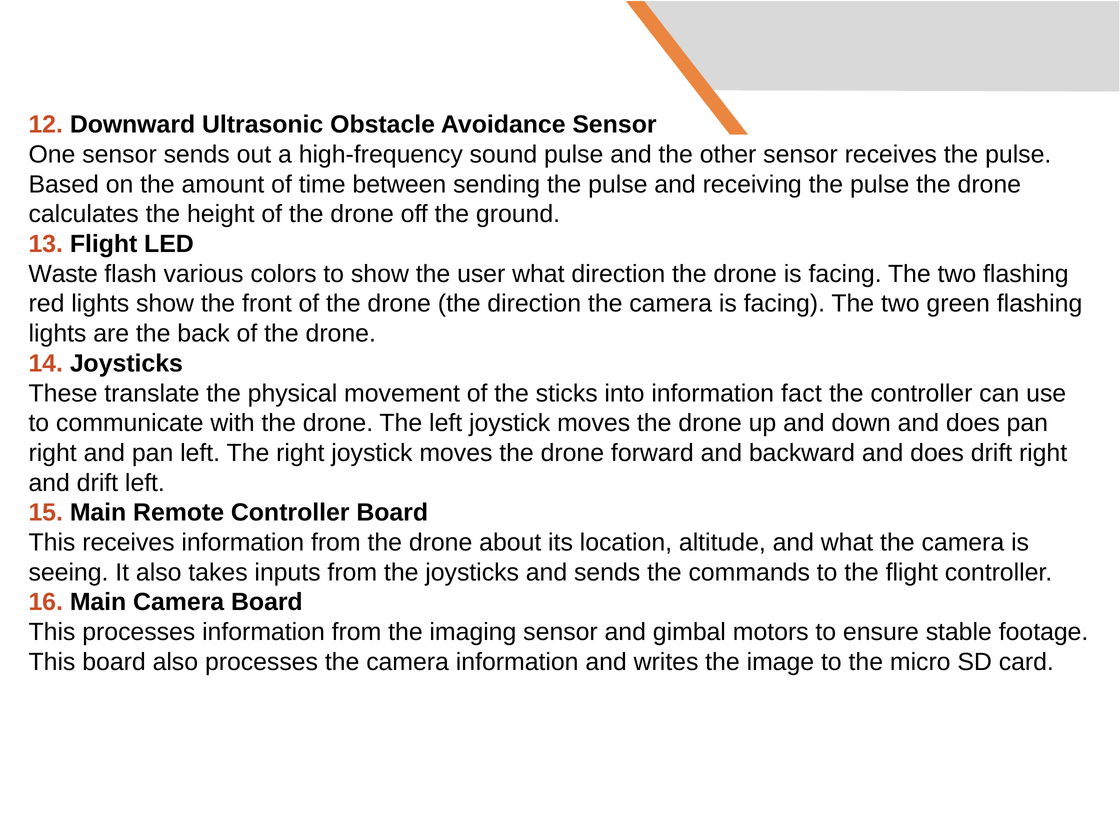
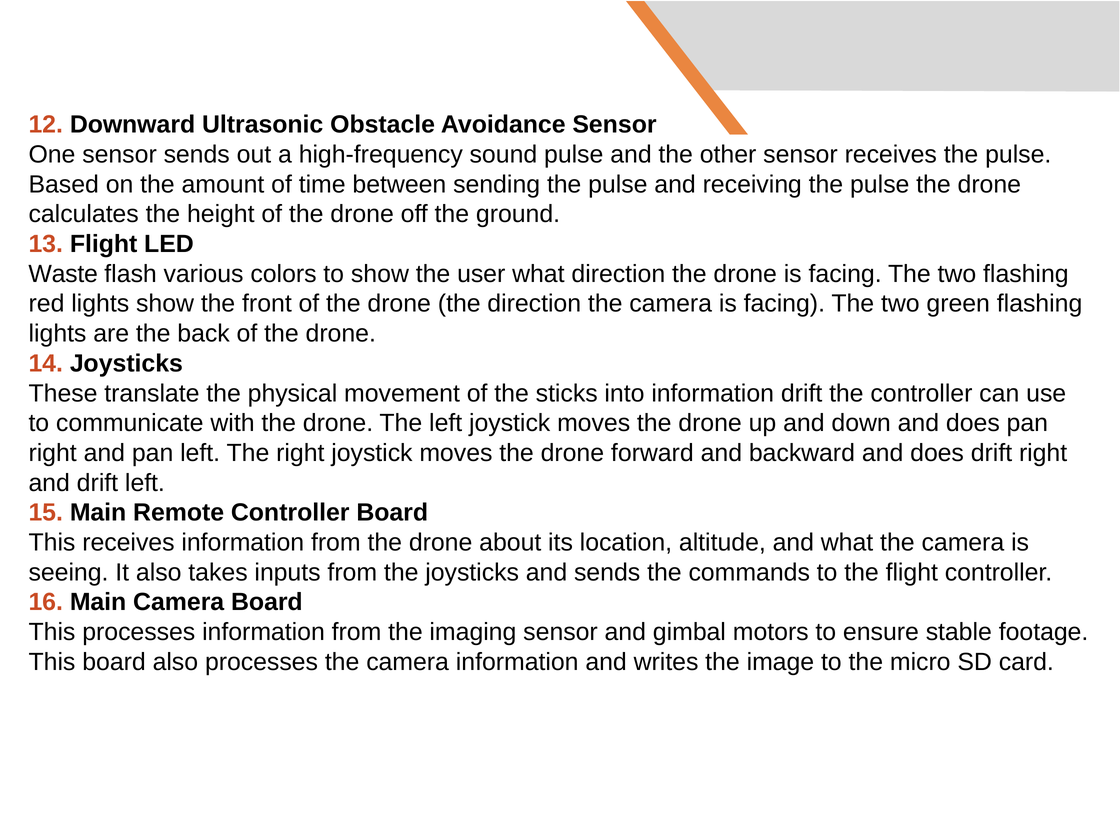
information fact: fact -> drift (802, 393)
